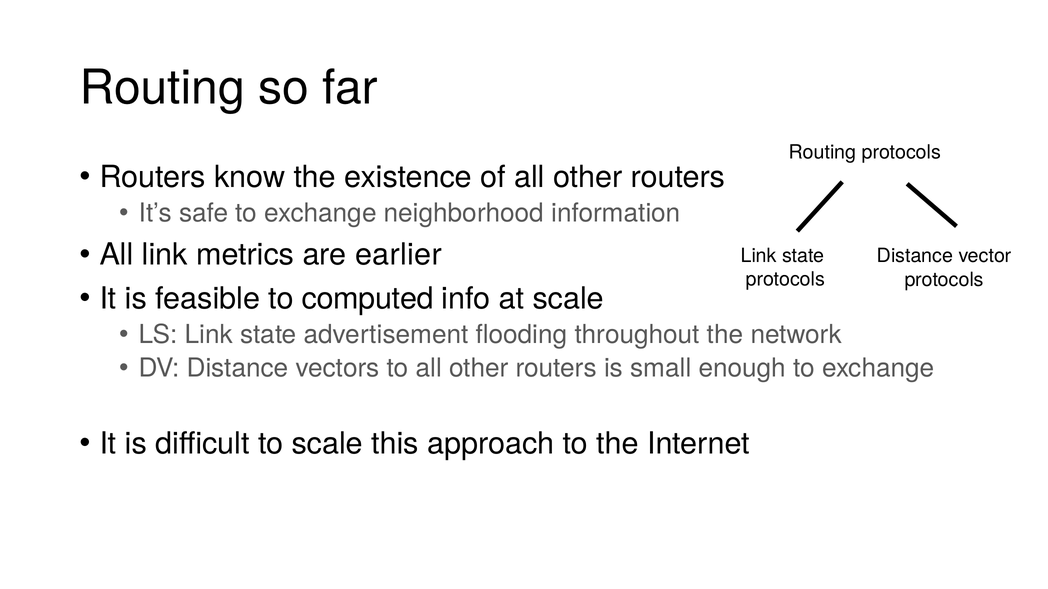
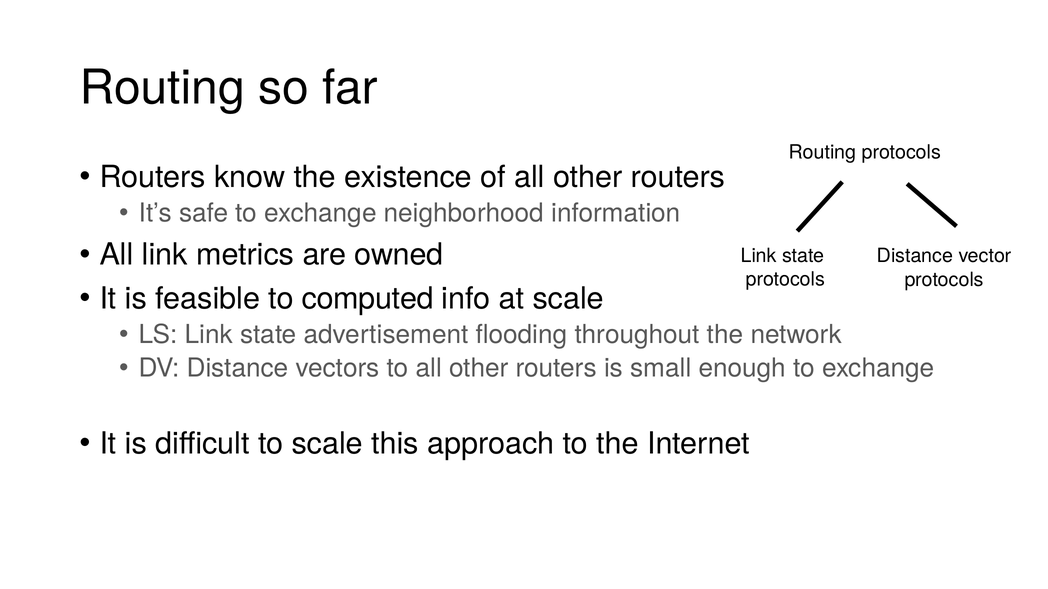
earlier: earlier -> owned (399, 255)
